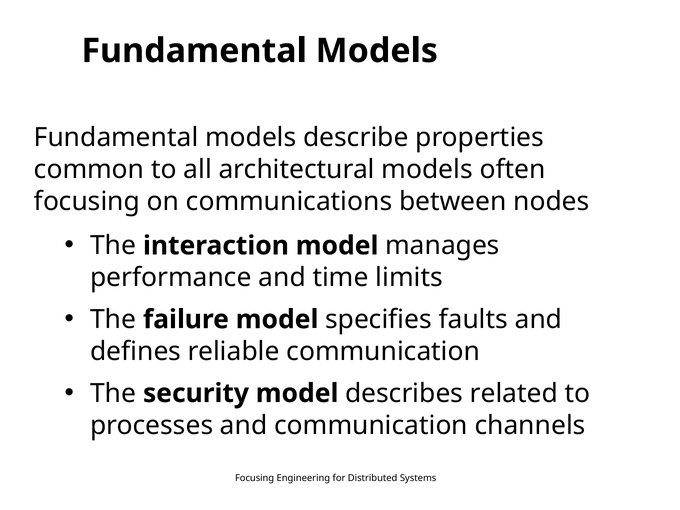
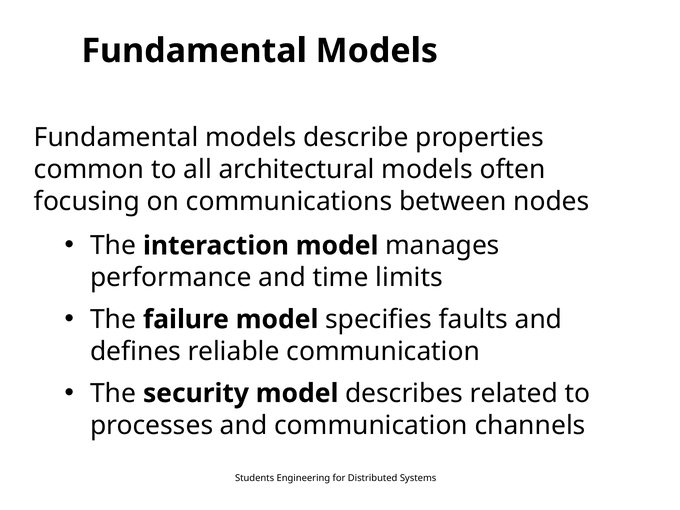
Focusing: Focusing -> Students (255, 478)
